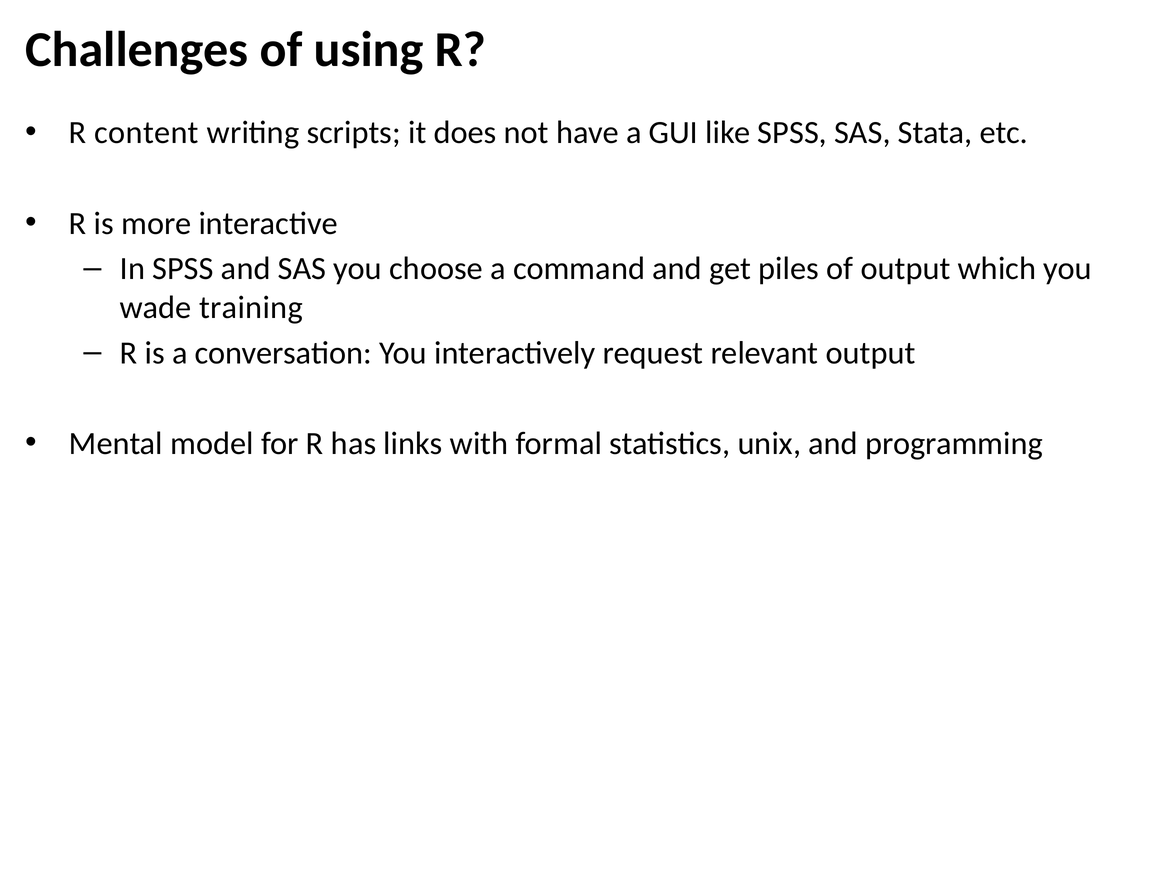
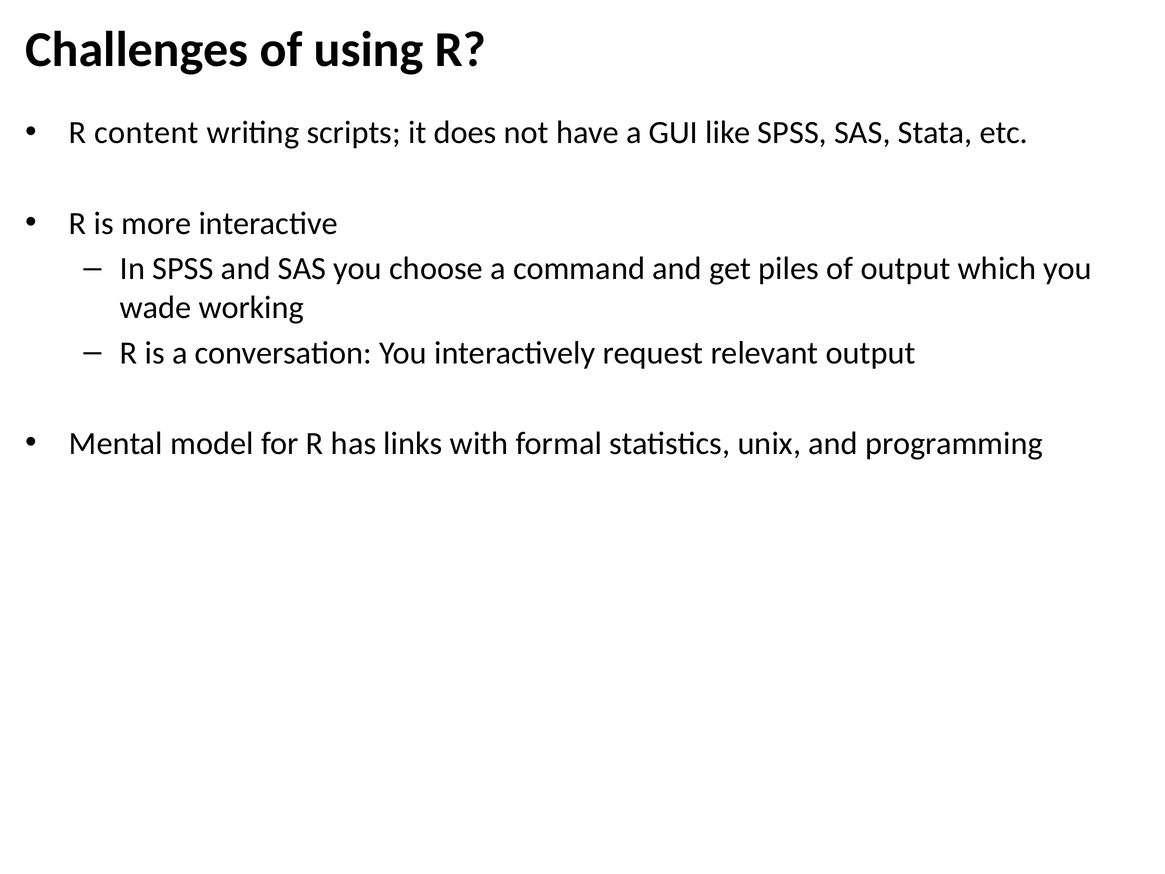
training: training -> working (251, 308)
